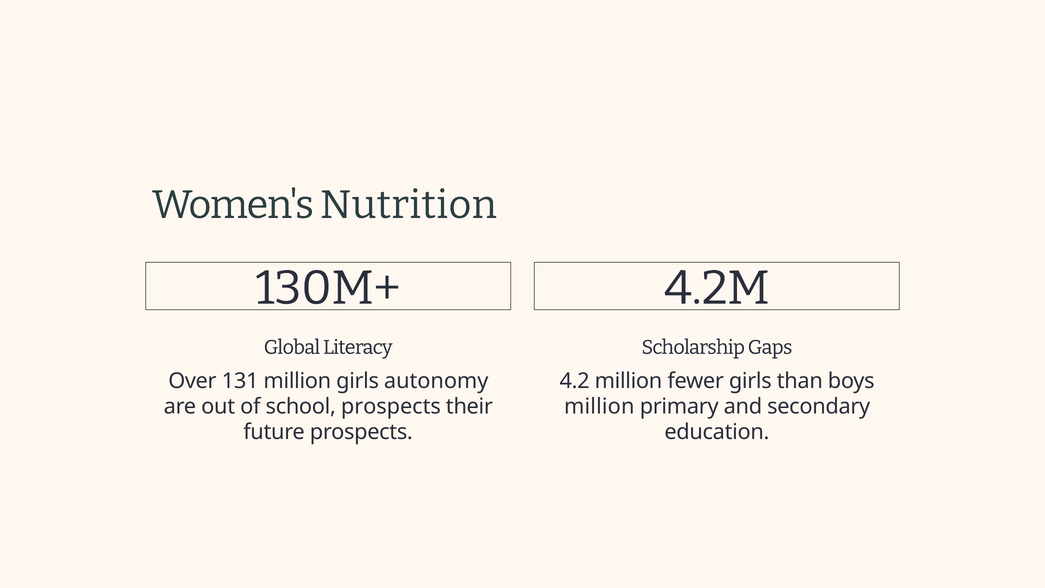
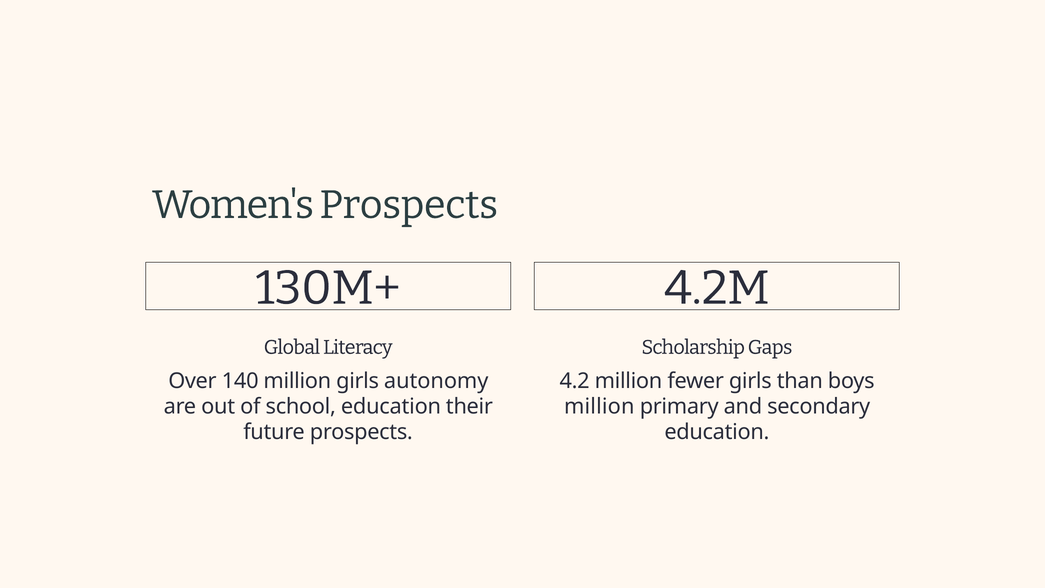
Women's Nutrition: Nutrition -> Prospects (409, 205)
131: 131 -> 140 (240, 381)
school prospects: prospects -> education (391, 406)
